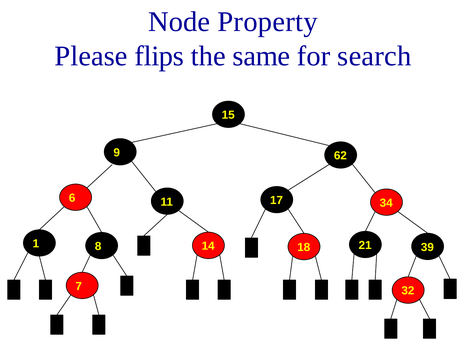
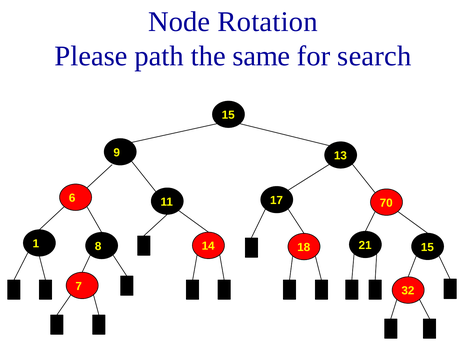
Property: Property -> Rotation (268, 22)
flips: flips -> path (159, 56)
62: 62 -> 13 (340, 156)
34: 34 -> 70 (386, 203)
21 39: 39 -> 15 (427, 247)
